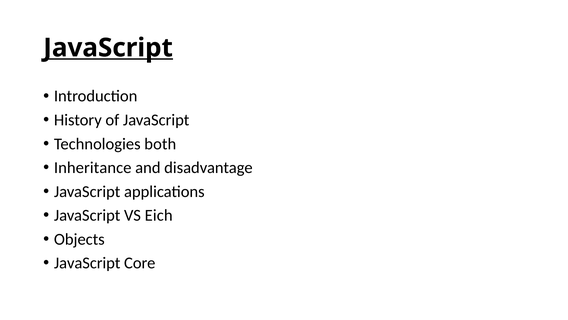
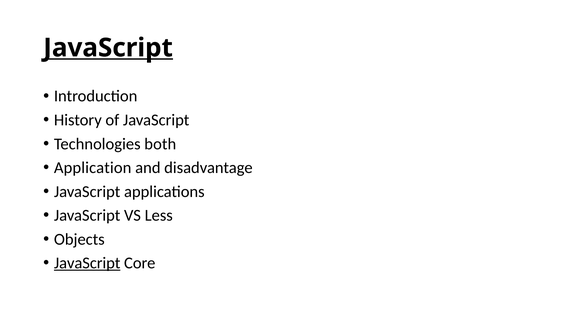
Inheritance: Inheritance -> Application (93, 167)
Eich: Eich -> Less (159, 215)
JavaScript underline: none -> present (87, 263)
